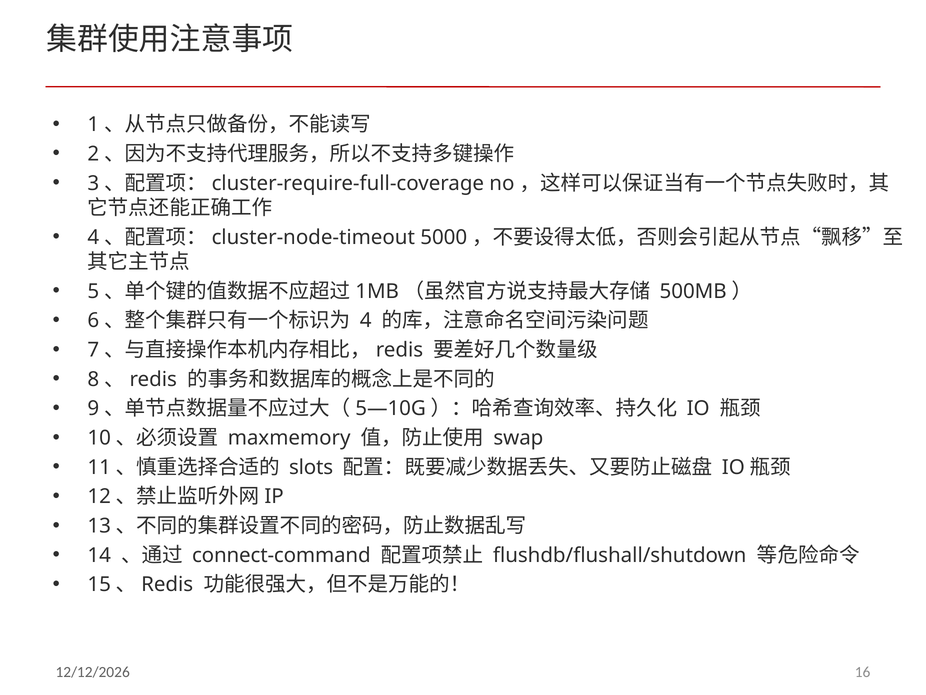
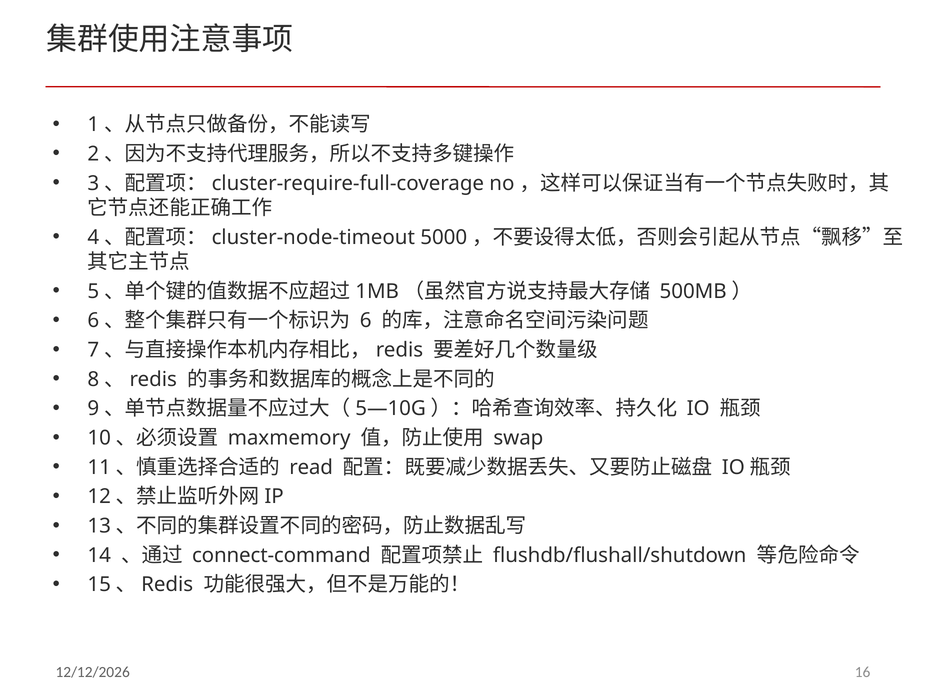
4: 4 -> 6 (366, 320)
slots: slots -> read (311, 467)
